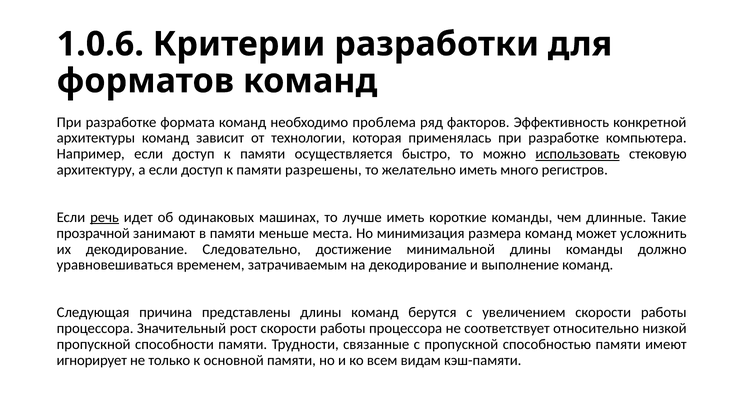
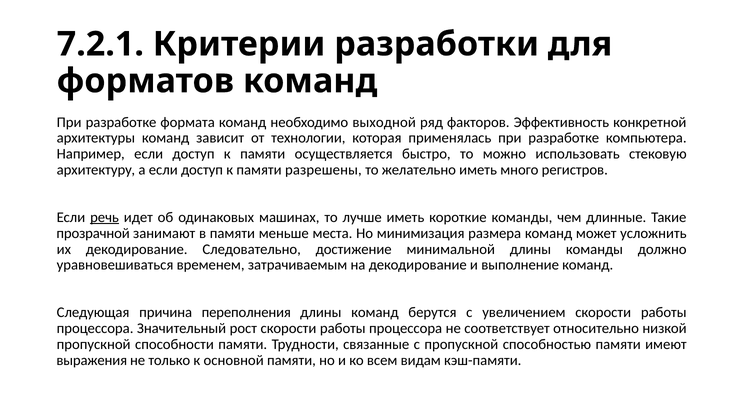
1.0.6: 1.0.6 -> 7.2.1 (100, 44)
проблема: проблема -> выходной (384, 122)
использовать underline: present -> none (578, 154)
представлены: представлены -> переполнения (246, 312)
игнорирует: игнорирует -> выражения (92, 360)
